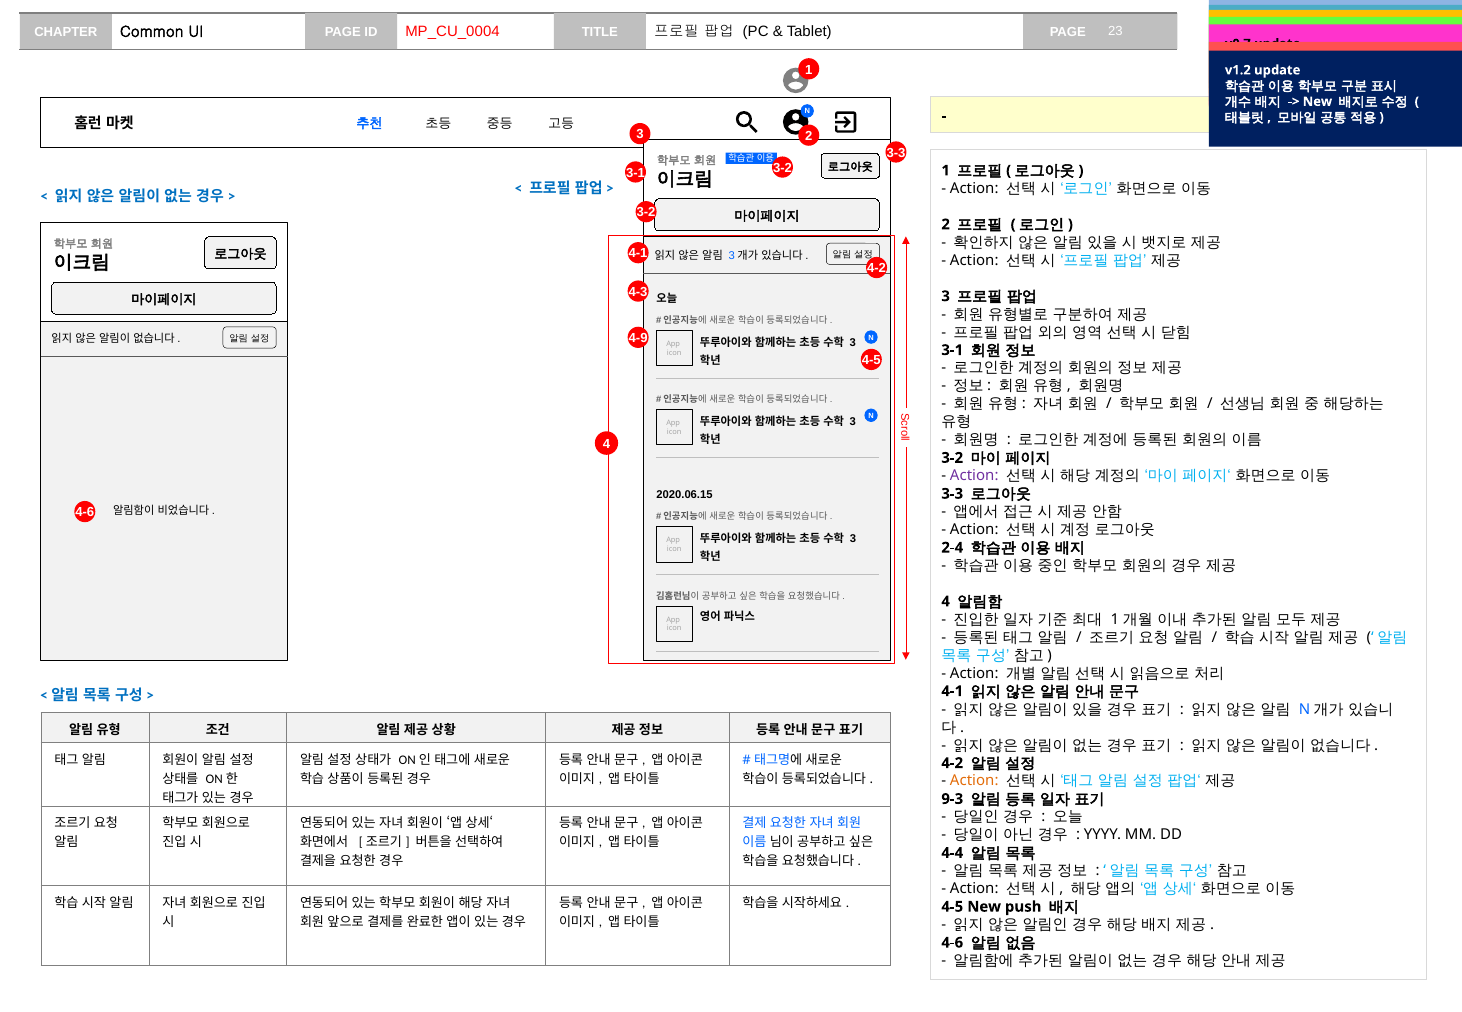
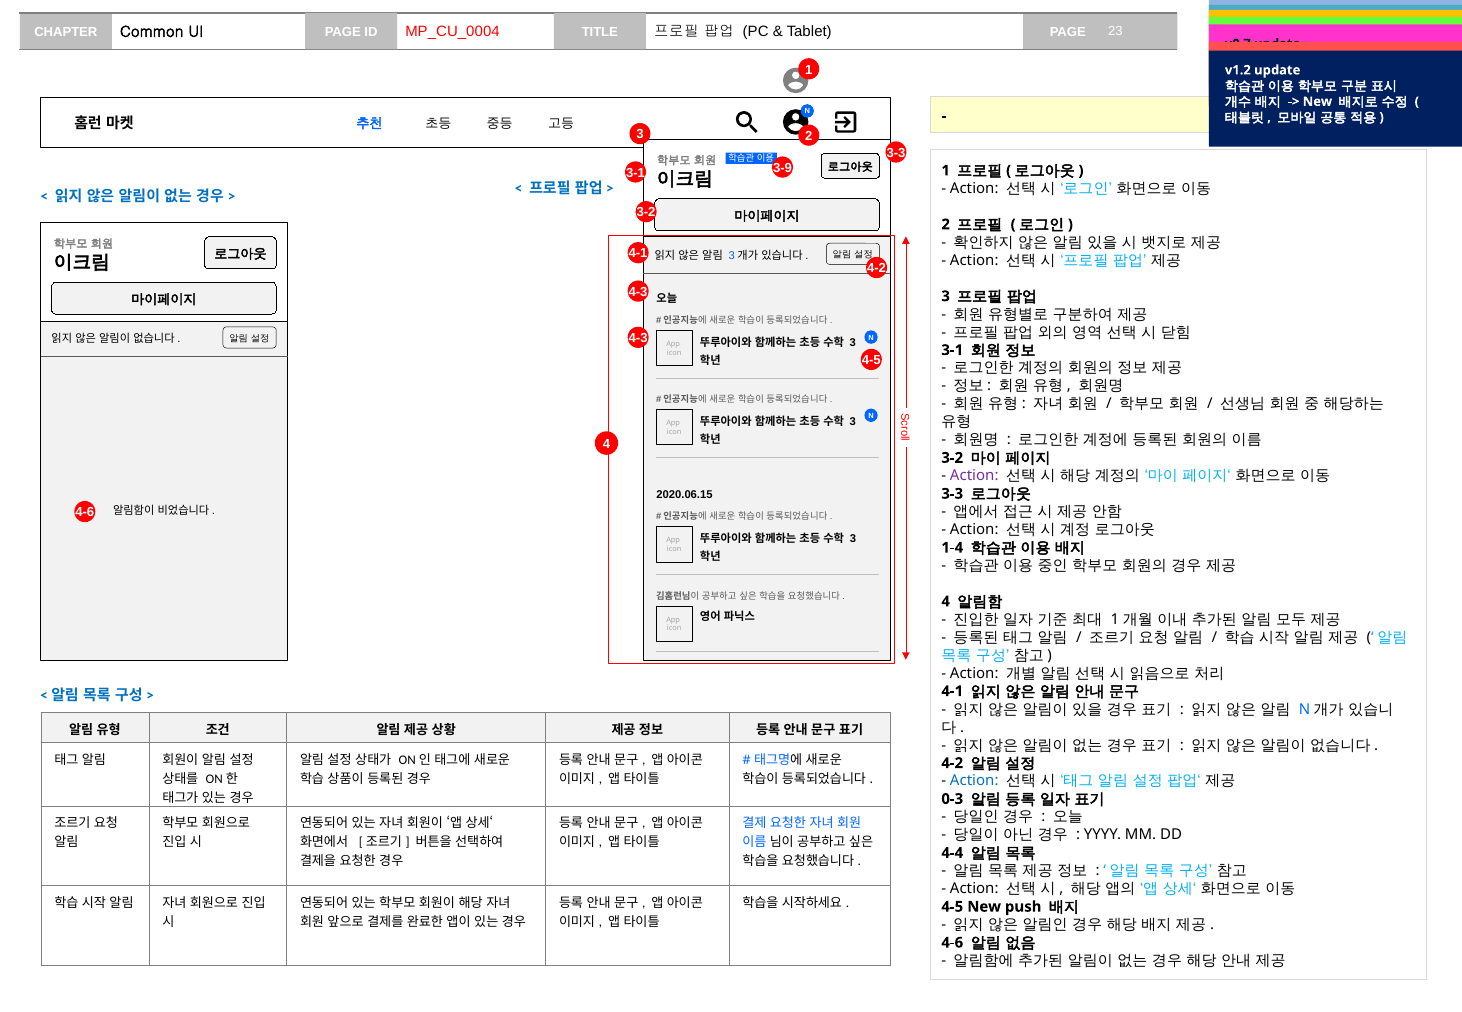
3-2: 3-2 -> 3-9 (783, 168)
4-9: 4-9 -> 4-3 (638, 338)
2-4: 2-4 -> 1-4 (952, 548)
Action colour: orange -> blue (974, 781)
9-3: 9-3 -> 0-3 (952, 799)
